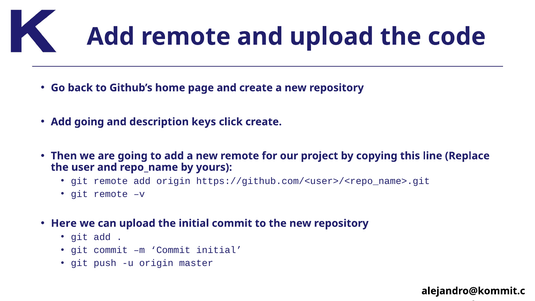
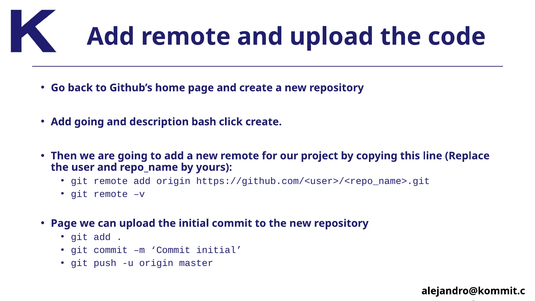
keys: keys -> bash (204, 122)
Here: Here -> Page (64, 223)
